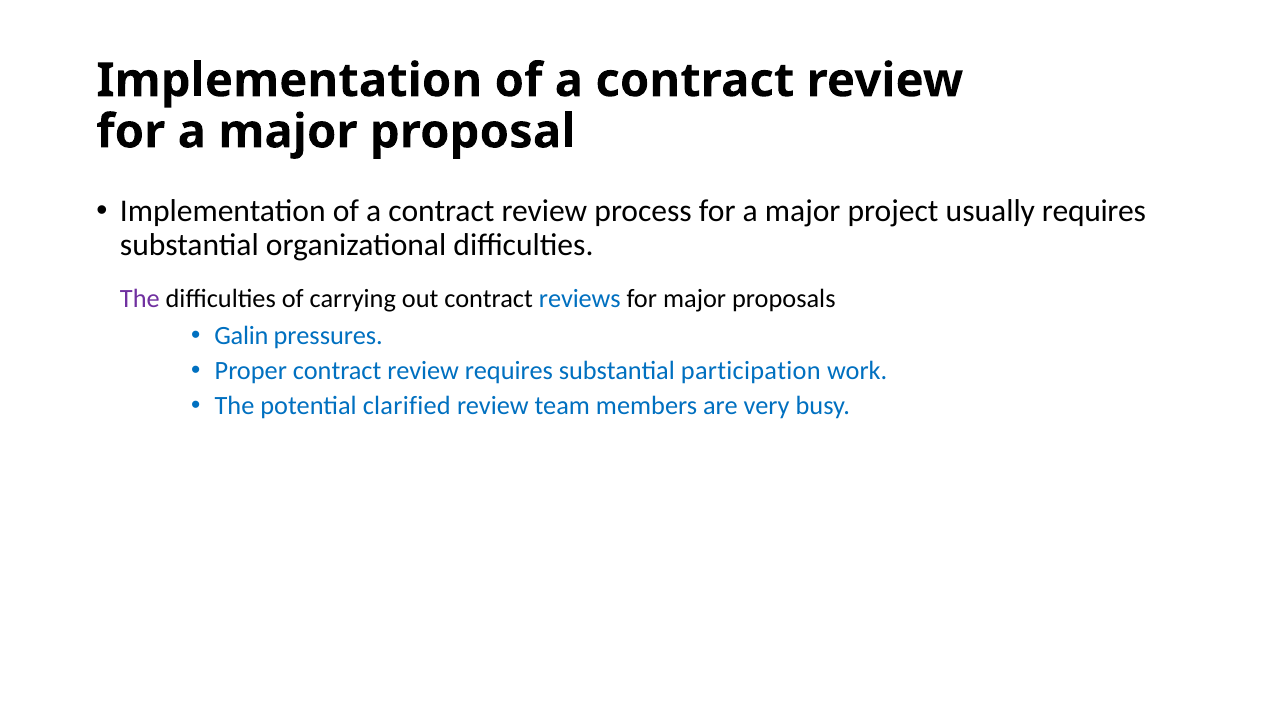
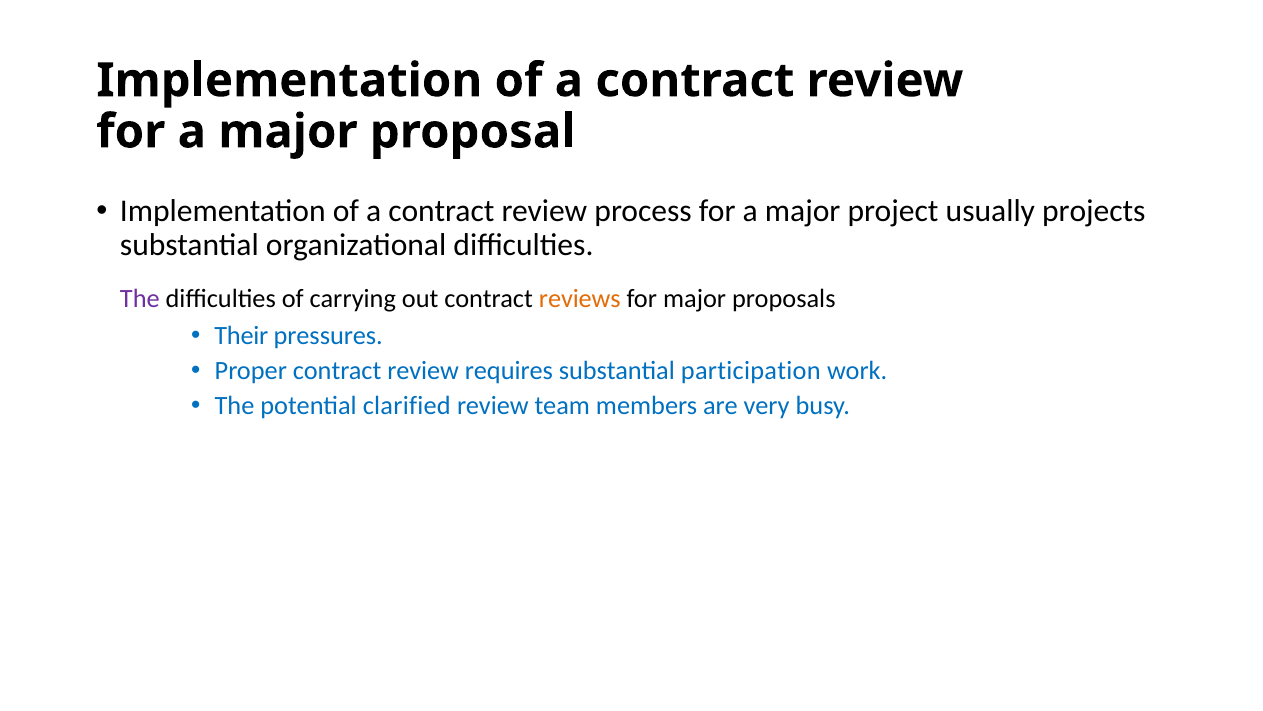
usually requires: requires -> projects (1094, 211)
reviews colour: blue -> orange (580, 298)
Galin: Galin -> Their (241, 336)
